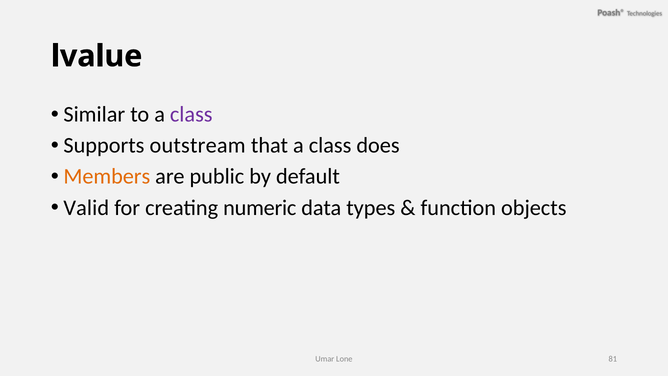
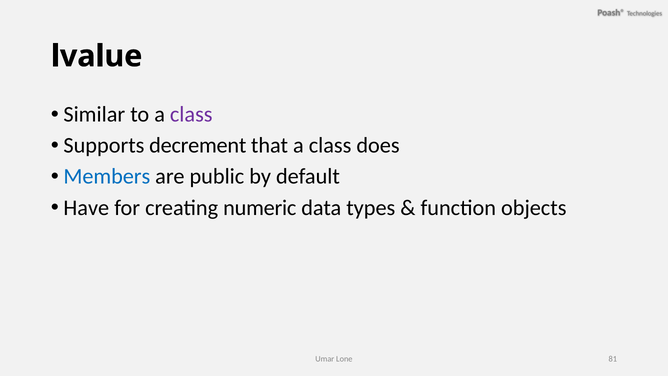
outstream: outstream -> decrement (198, 145)
Members colour: orange -> blue (107, 176)
Valid: Valid -> Have (86, 208)
